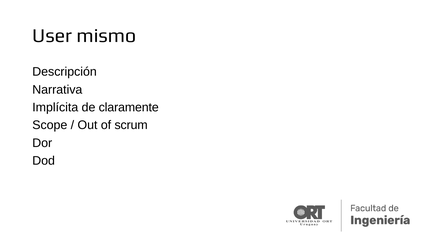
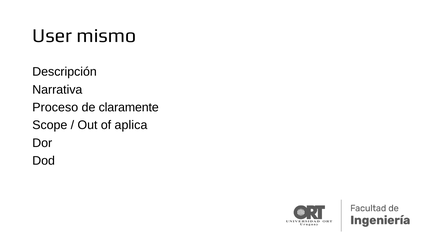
Implícita: Implícita -> Proceso (55, 107)
scrum: scrum -> aplica (131, 125)
